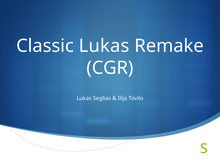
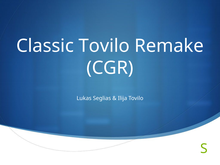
Classic Lukas: Lukas -> Tovilo (104, 46)
